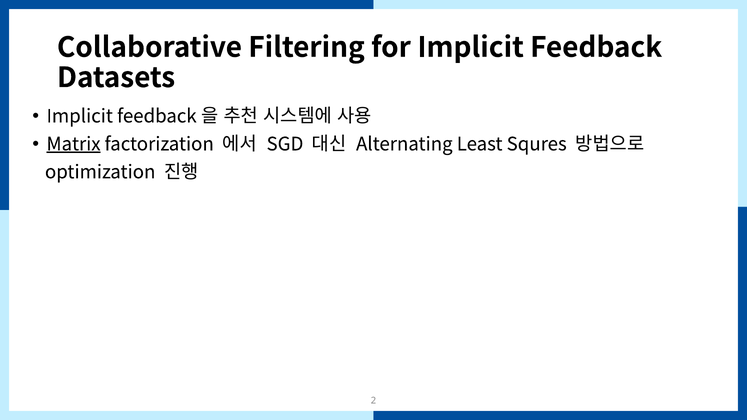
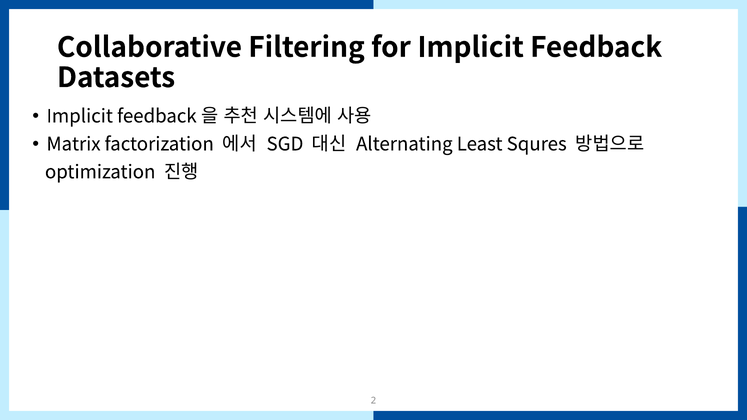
Matrix underline: present -> none (73, 144)
